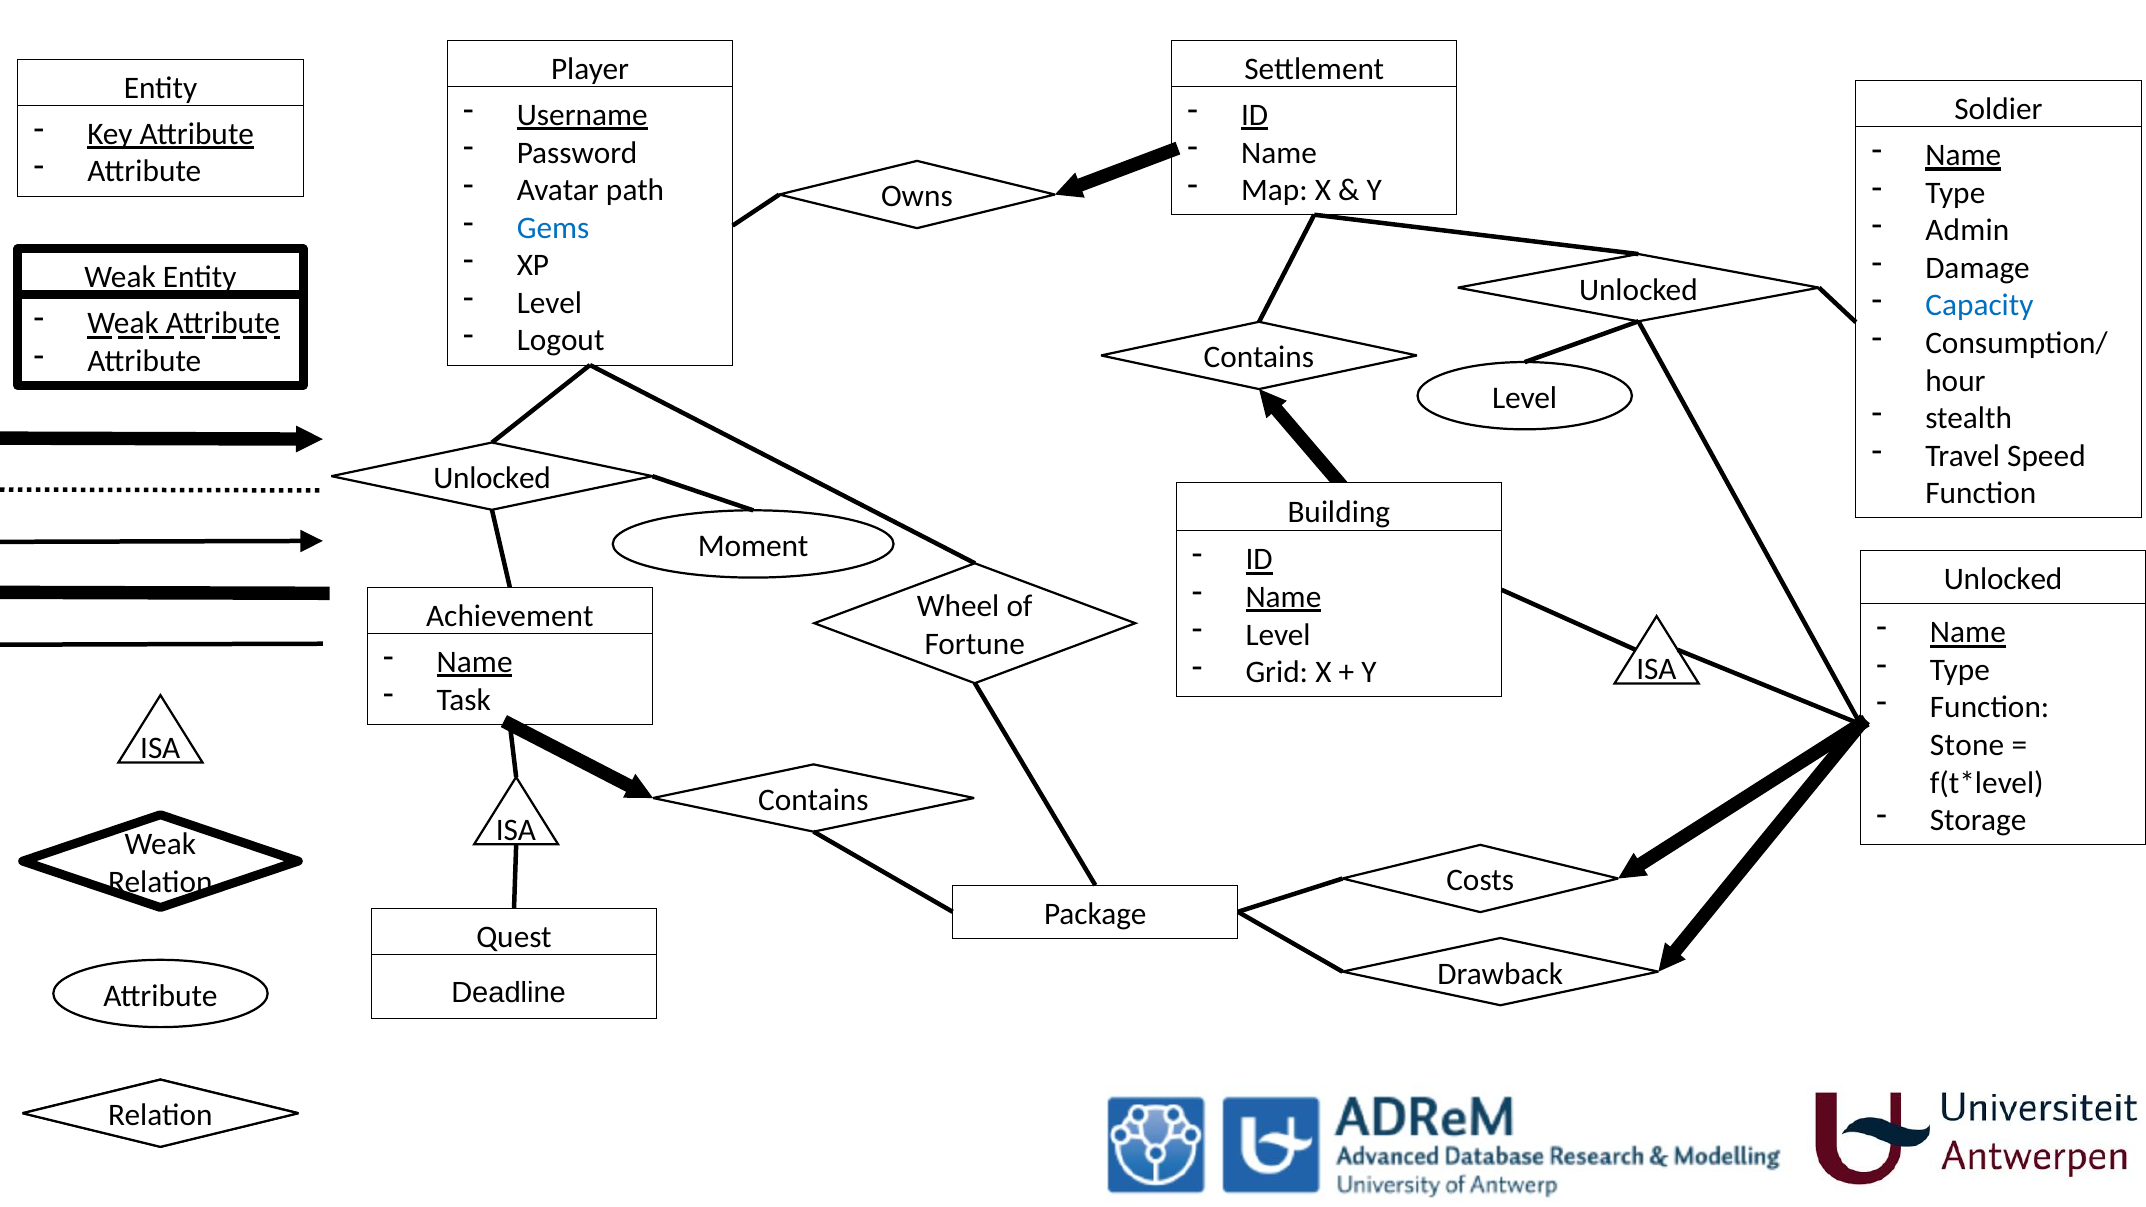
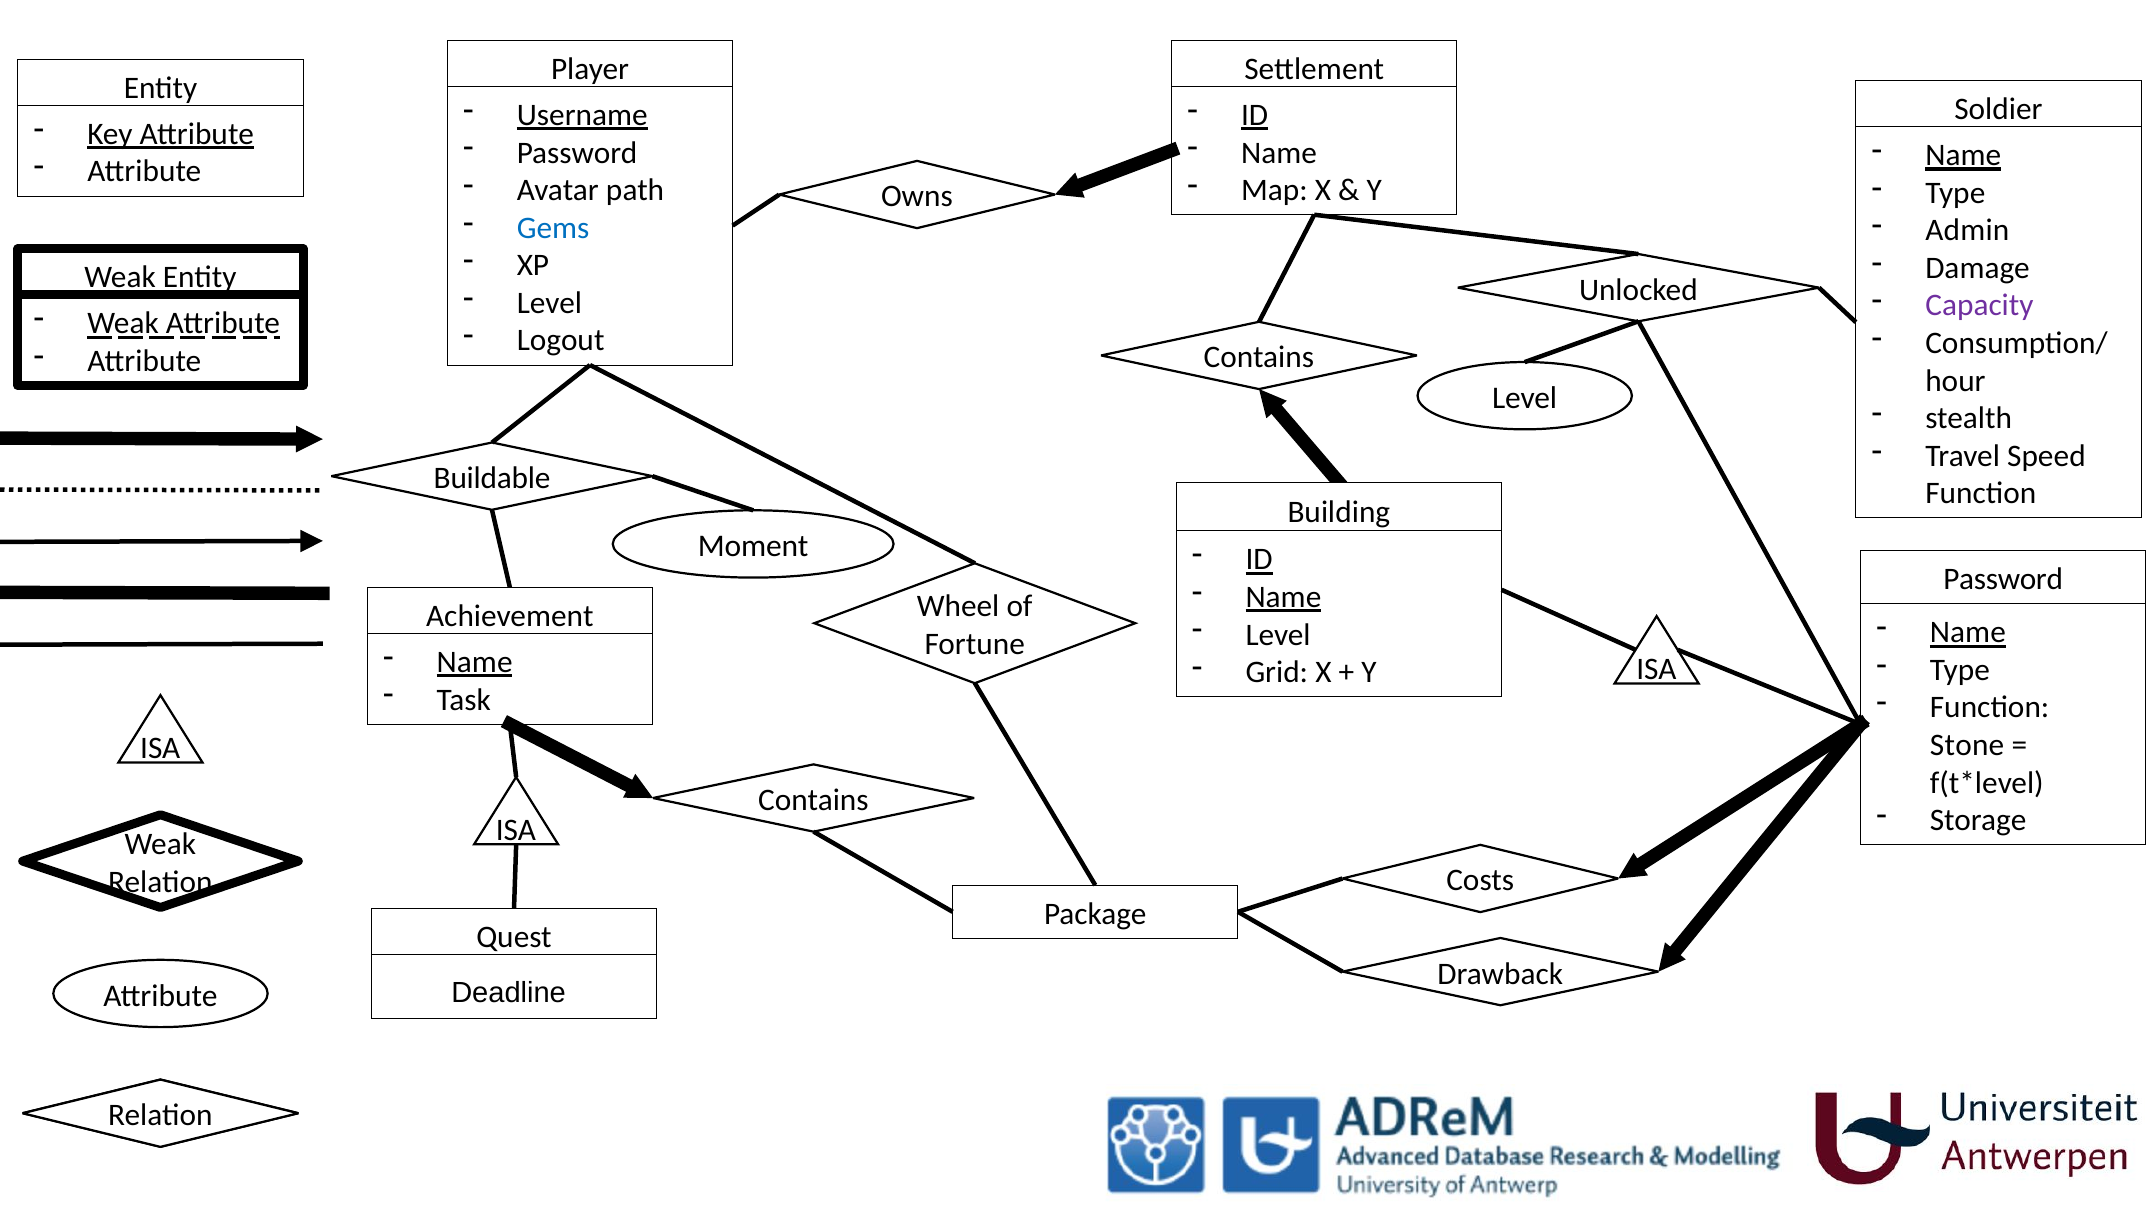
Capacity colour: blue -> purple (1979, 306)
Unlocked: Unlocked -> Buildable (492, 478)
Unlocked: Unlocked -> Password (2003, 579)
